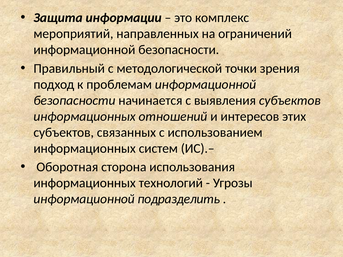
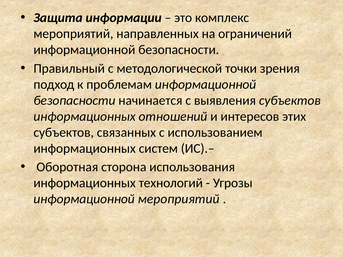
информационной подразделить: подразделить -> мероприятий (179, 199)
